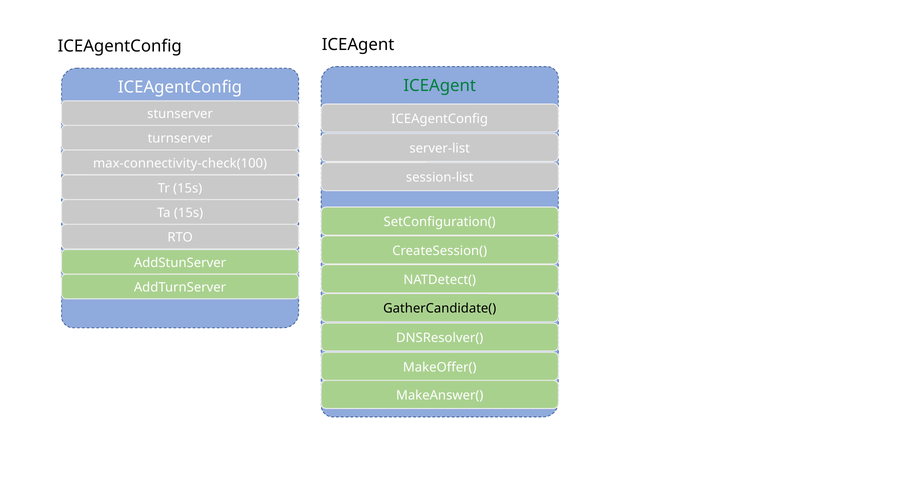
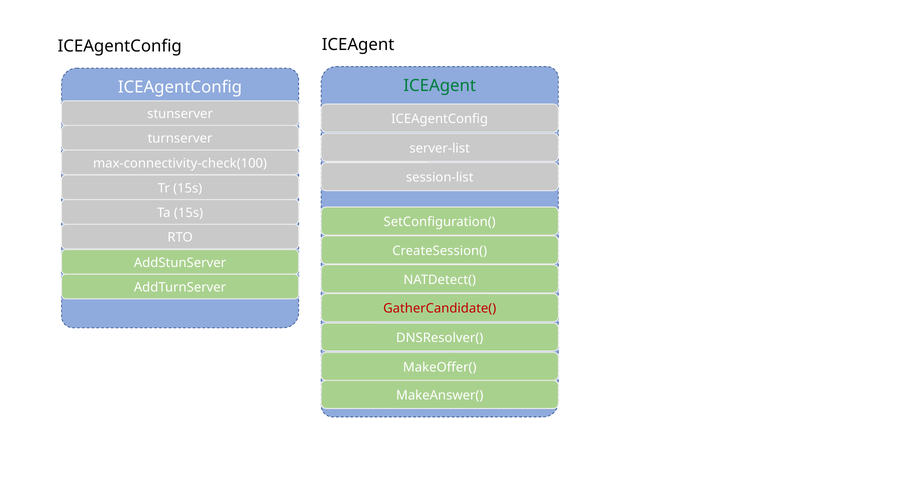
GatherCandidate( colour: black -> red (440, 309)
